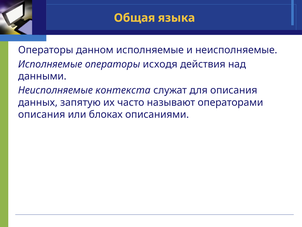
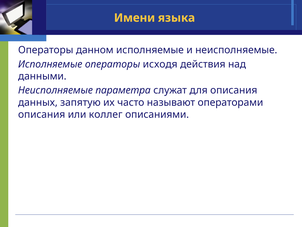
Общая: Общая -> Имени (135, 18)
контекста: контекста -> параметра (123, 90)
блоках: блоках -> коллег (106, 114)
